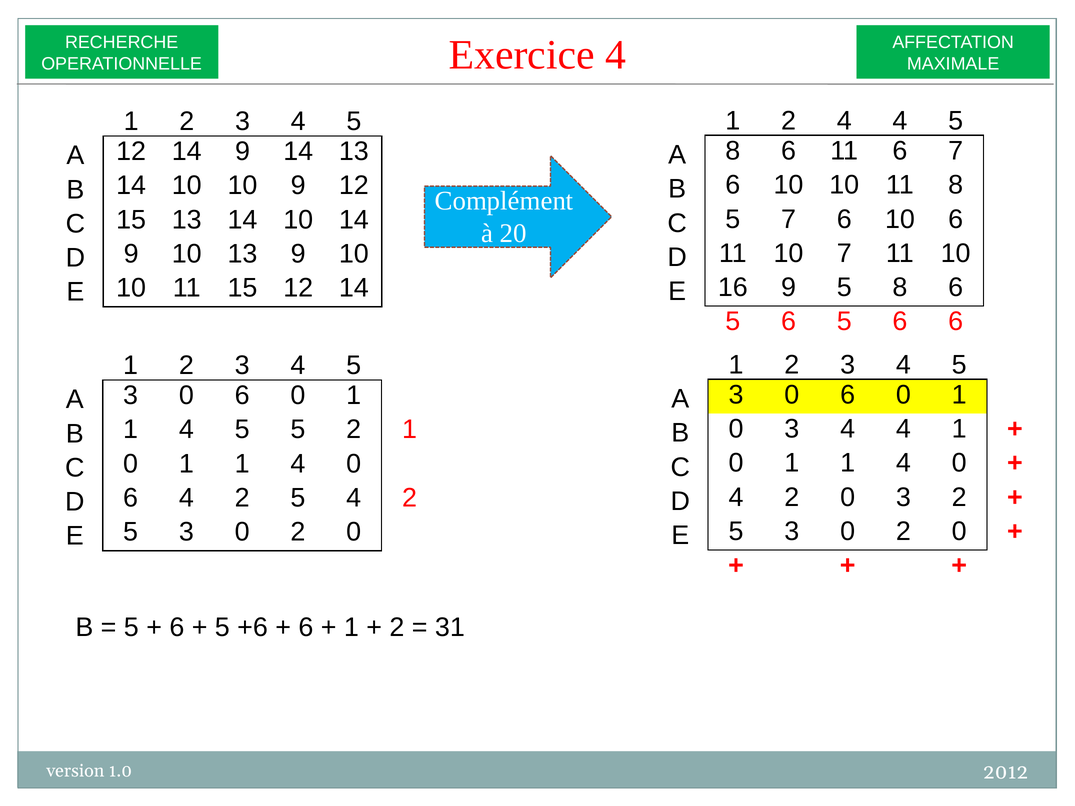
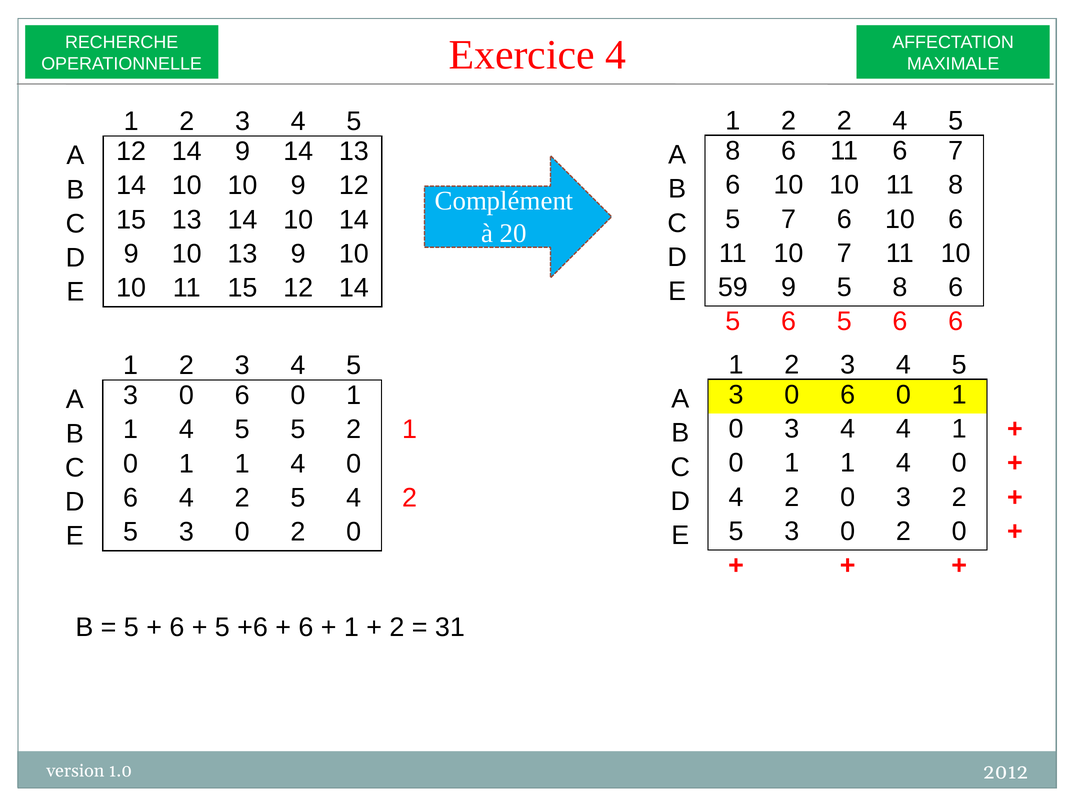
2 4: 4 -> 2 (844, 121)
16: 16 -> 59 (733, 288)
